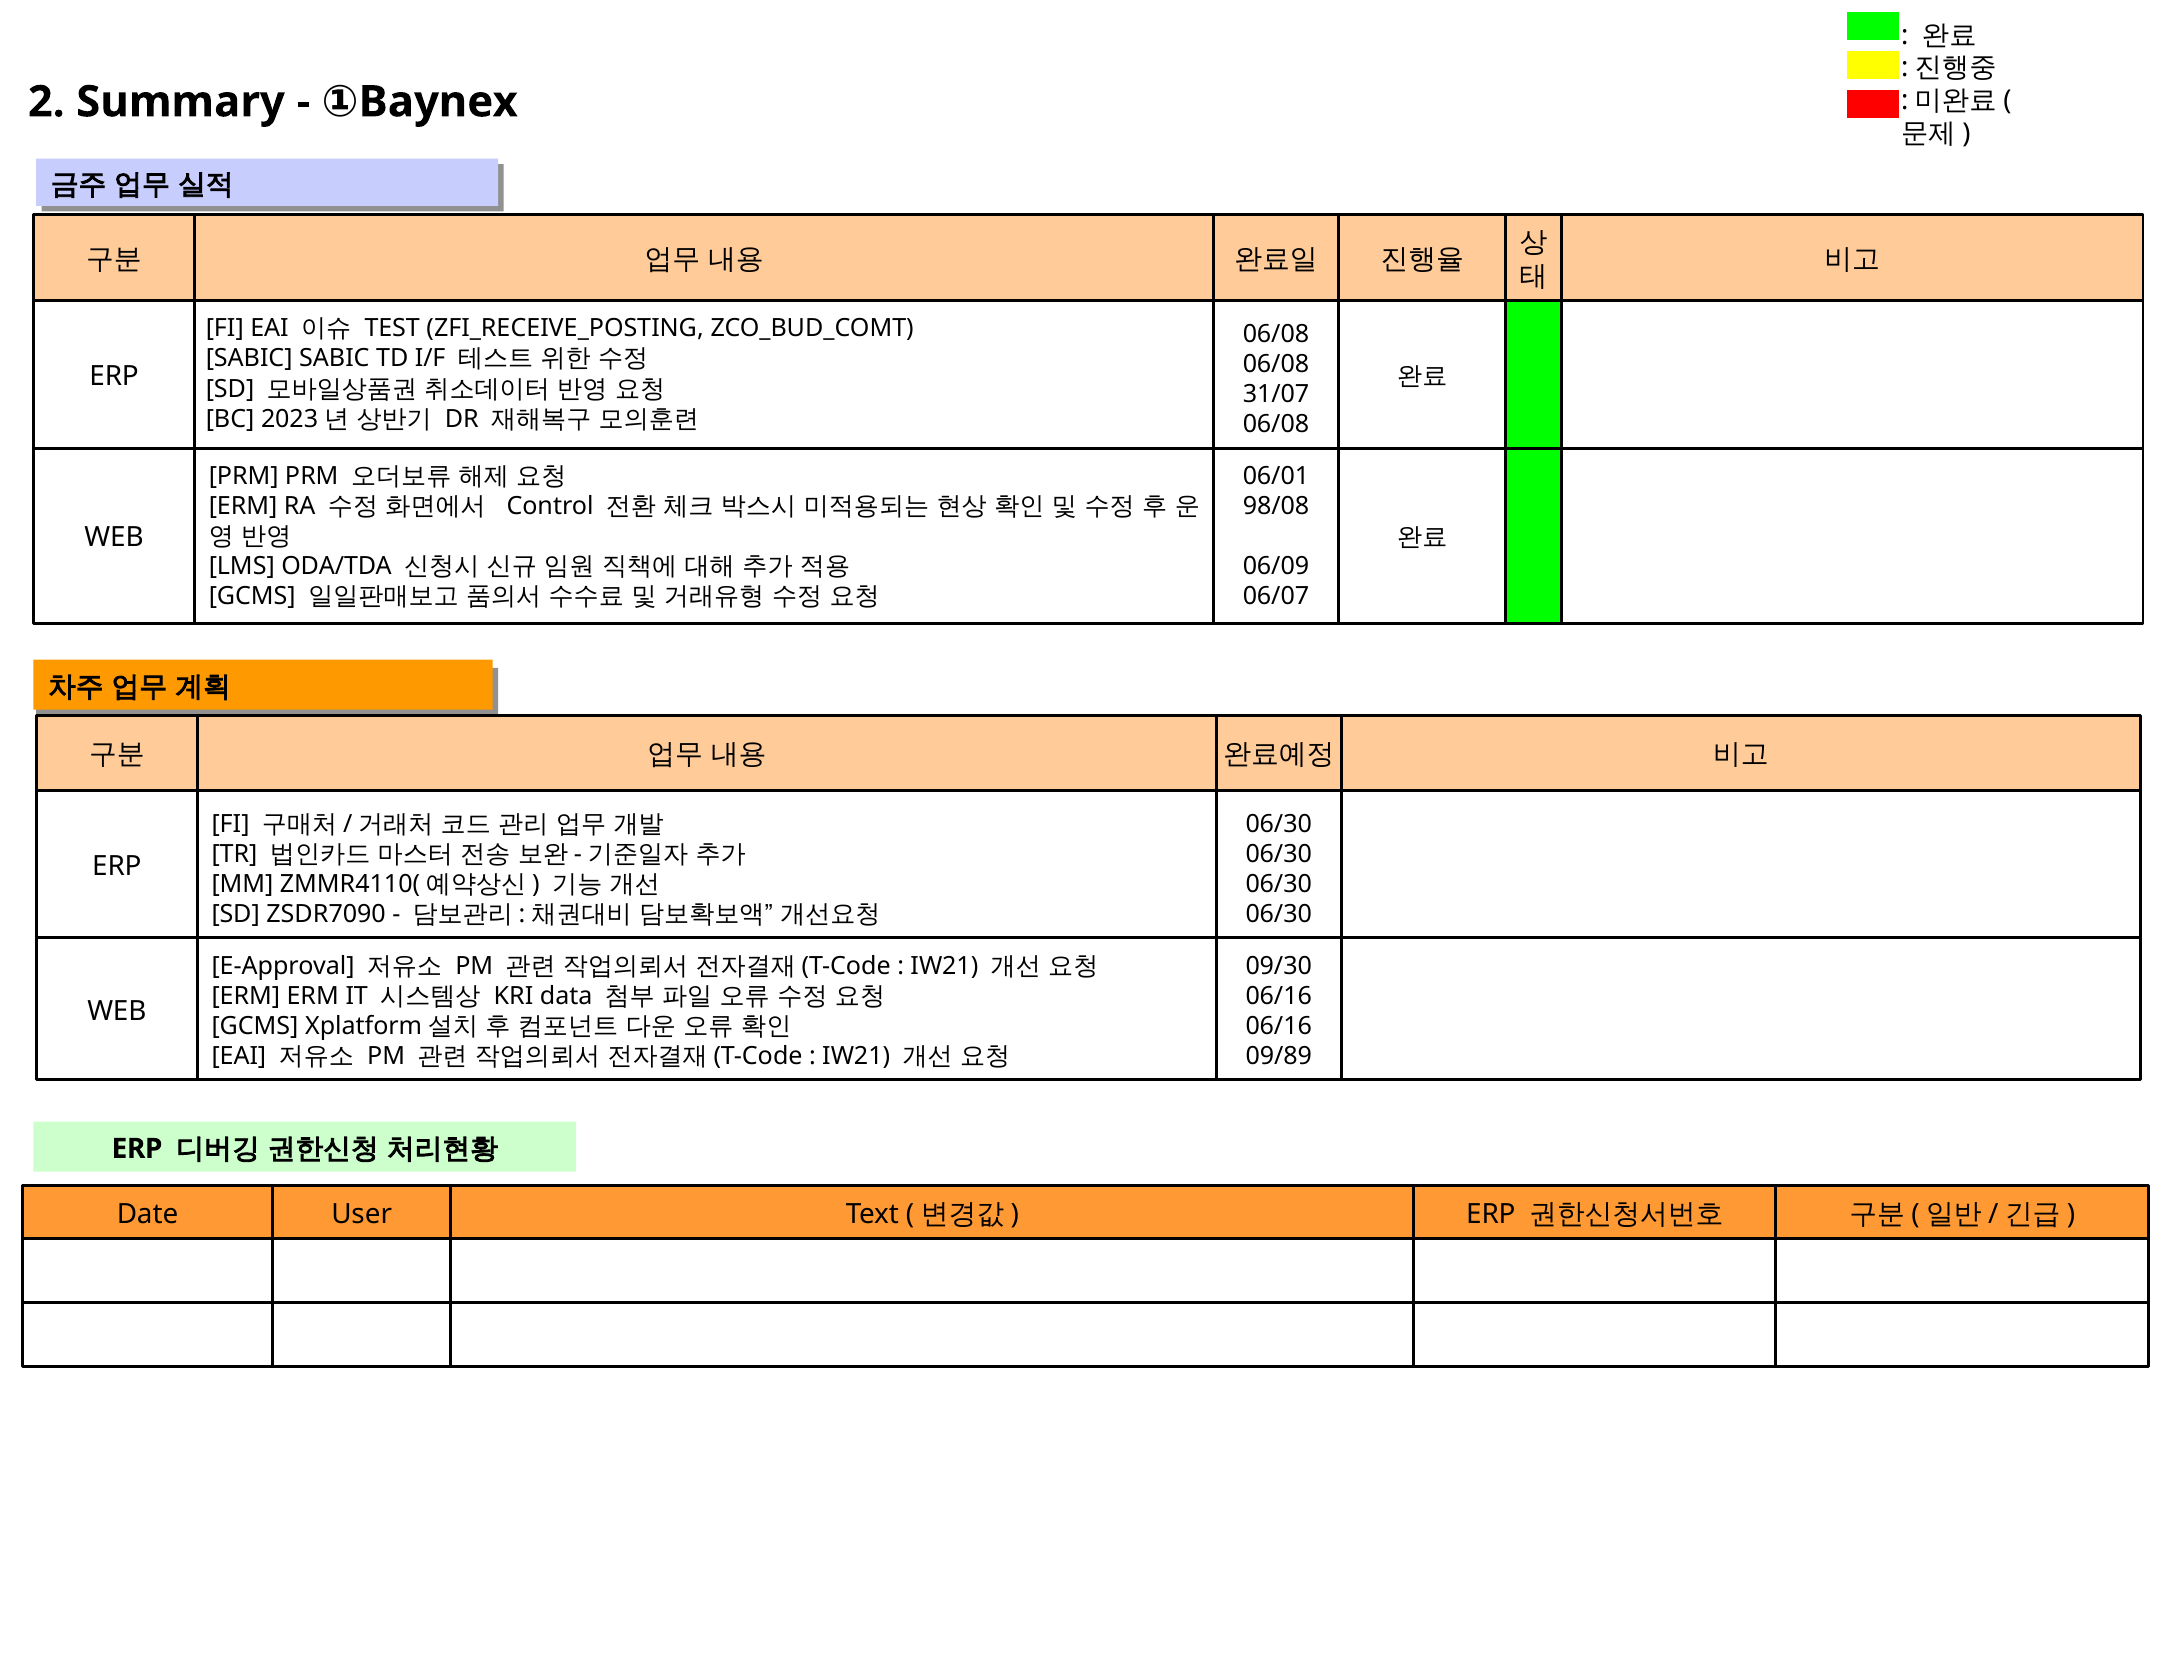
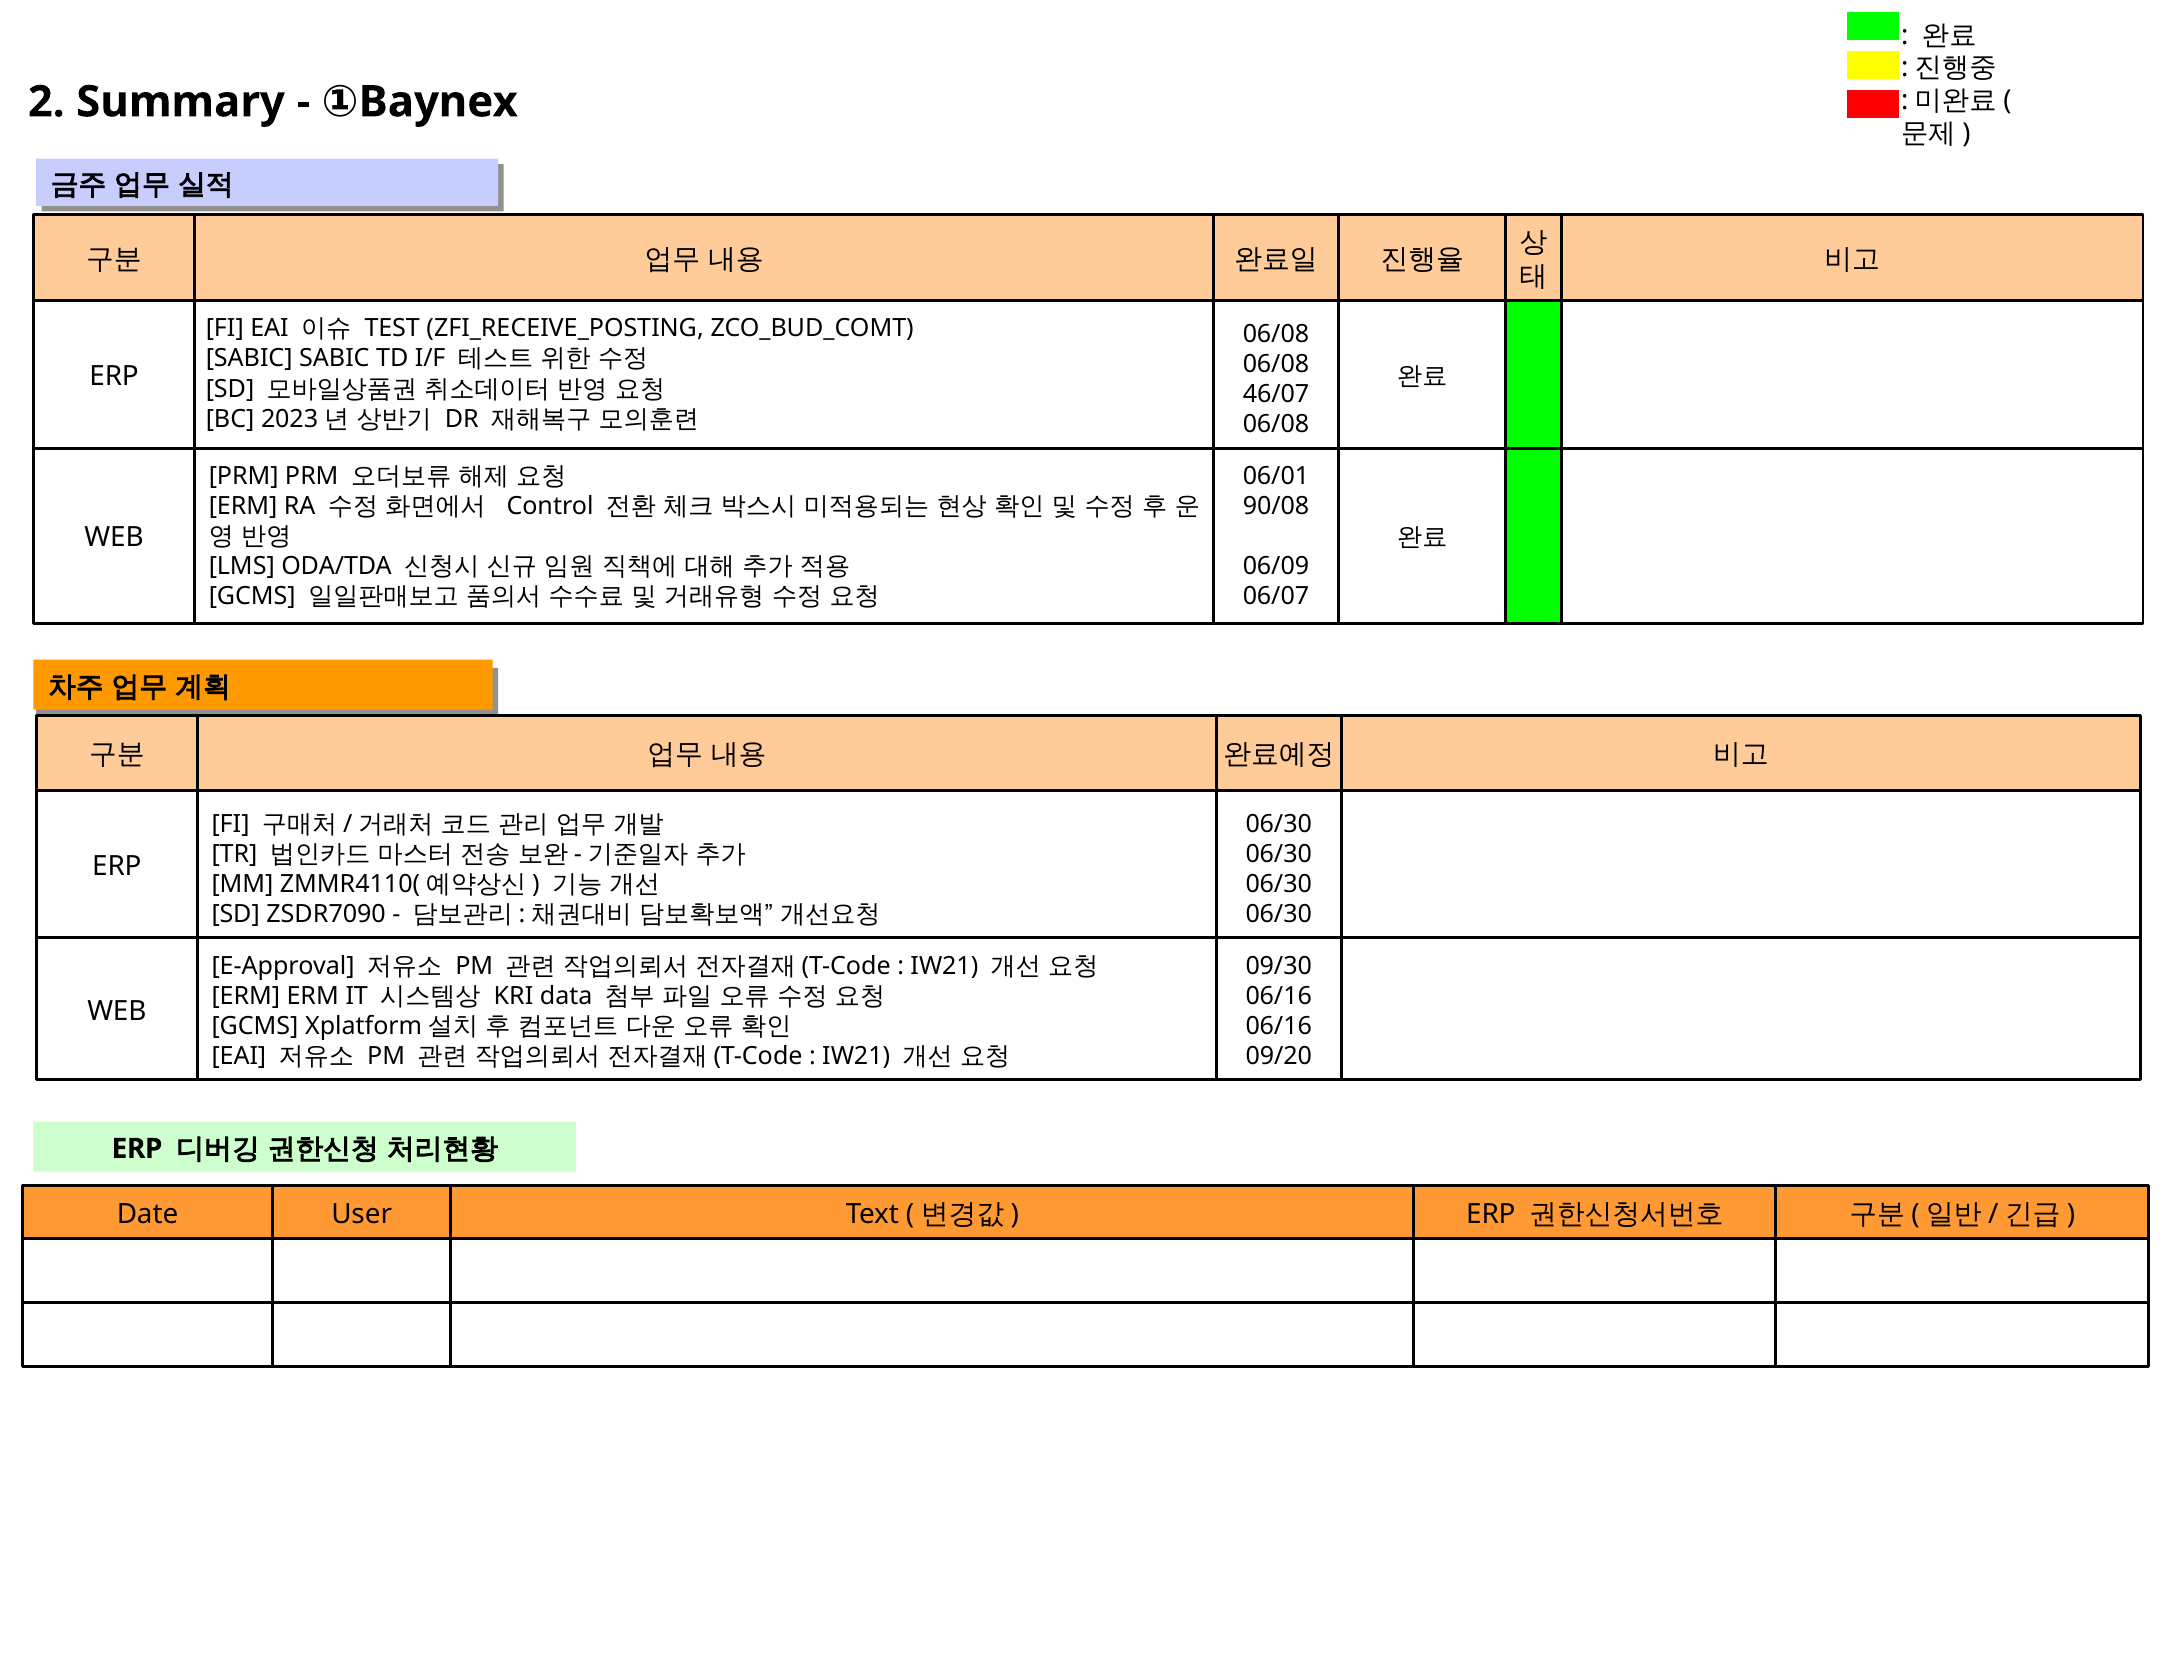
31/07: 31/07 -> 46/07 (1276, 394)
98/08: 98/08 -> 90/08 (1276, 506)
09/89: 09/89 -> 09/20 (1279, 1056)
